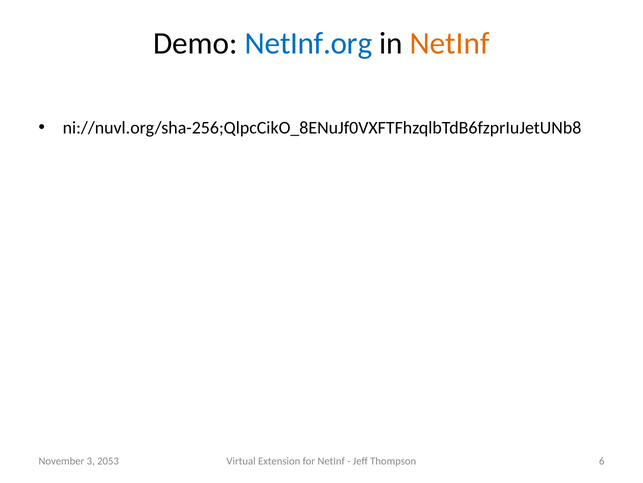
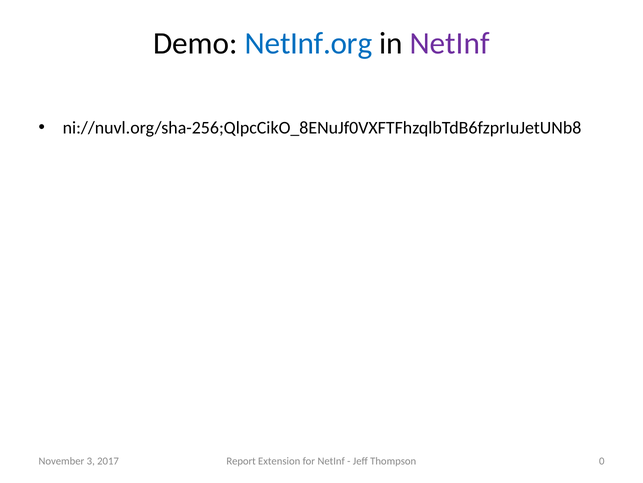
NetInf colour: orange -> purple (450, 43)
Virtual: Virtual -> Report (241, 460)
6: 6 -> 0 (602, 460)
2053: 2053 -> 2017 (108, 461)
